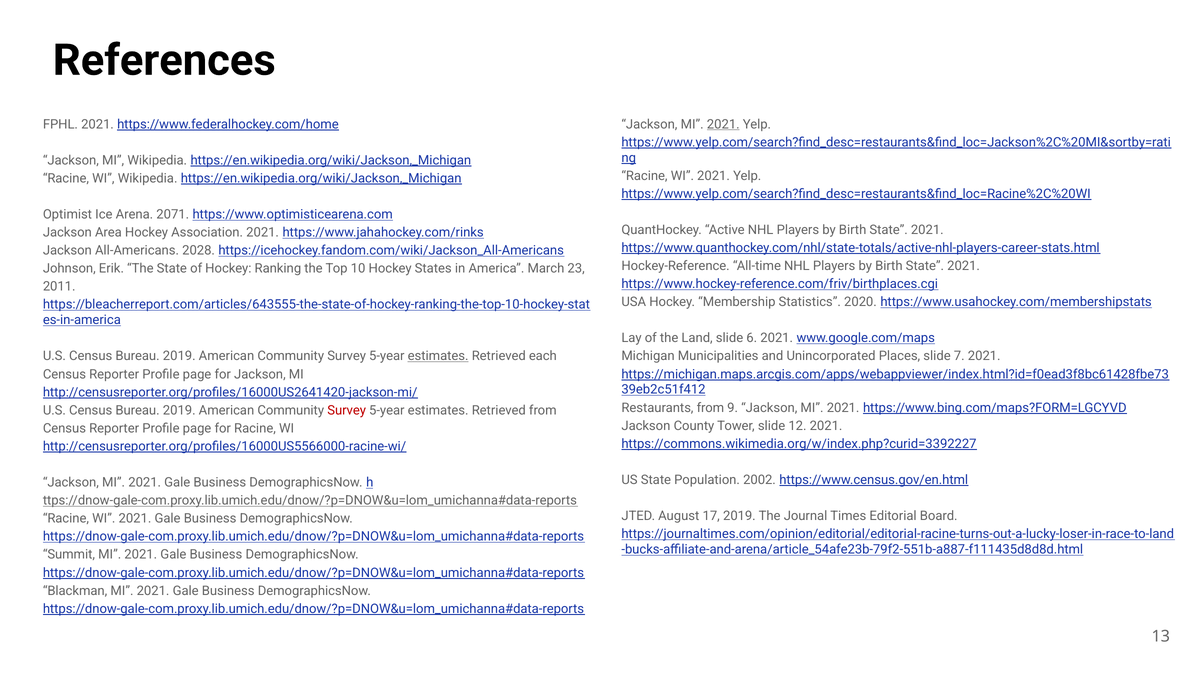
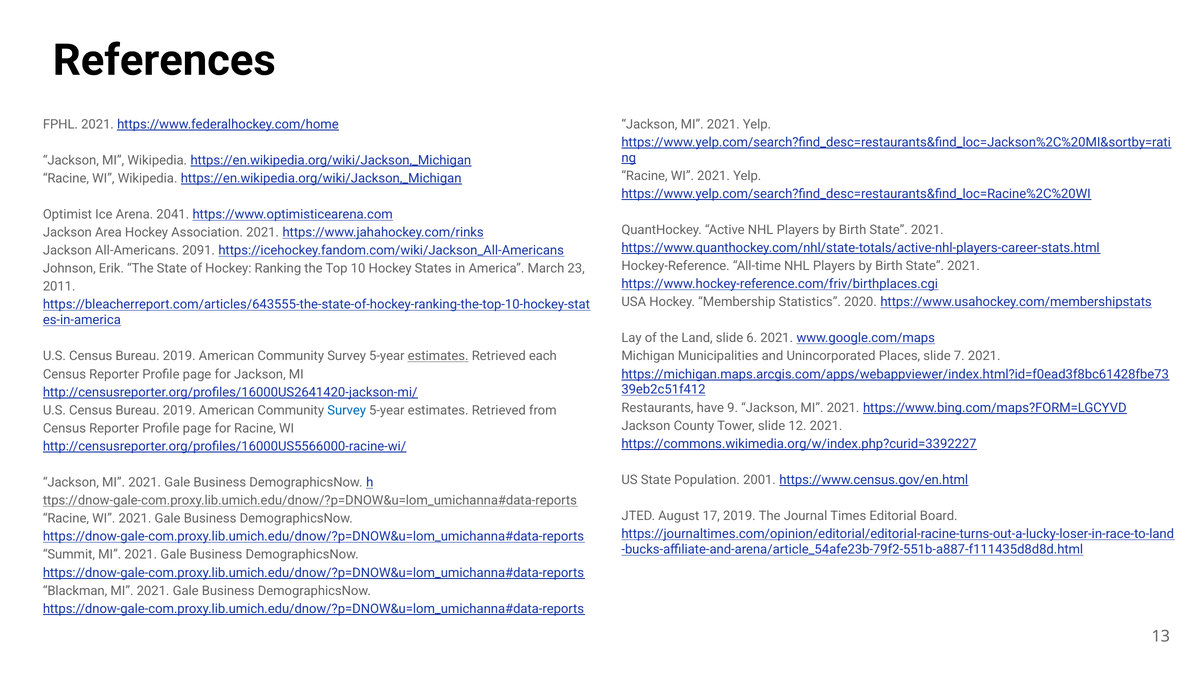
2021 underline: present -> none (723, 124)
2071: 2071 -> 2041 (173, 214)
2028: 2028 -> 2091 (199, 251)
Restaurants from: from -> have (710, 408)
Survey colour: red -> blue (347, 410)
2002: 2002 -> 2001 (759, 480)
